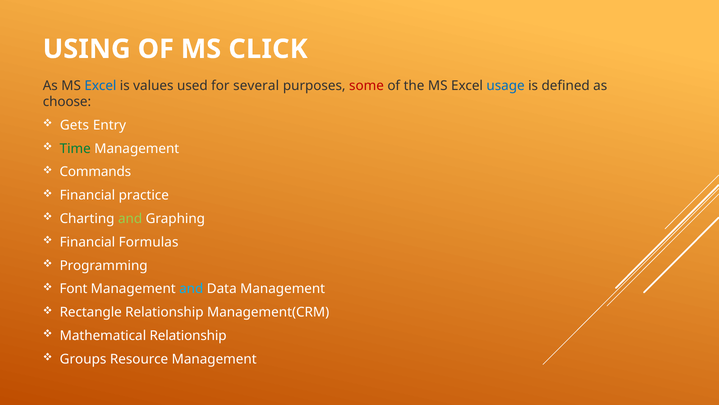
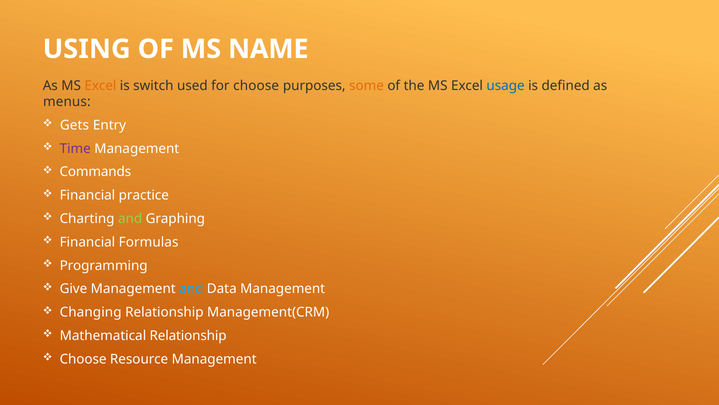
CLICK: CLICK -> NAME (268, 49)
Excel colour: blue -> orange (100, 85)
values: values -> switch (153, 85)
for several: several -> choose (256, 85)
some colour: red -> orange (366, 85)
choose: choose -> menus (67, 102)
Time colour: green -> purple (75, 148)
Font: Font -> Give (73, 289)
Rectangle: Rectangle -> Changing (91, 312)
Groups: Groups -> Choose (83, 359)
